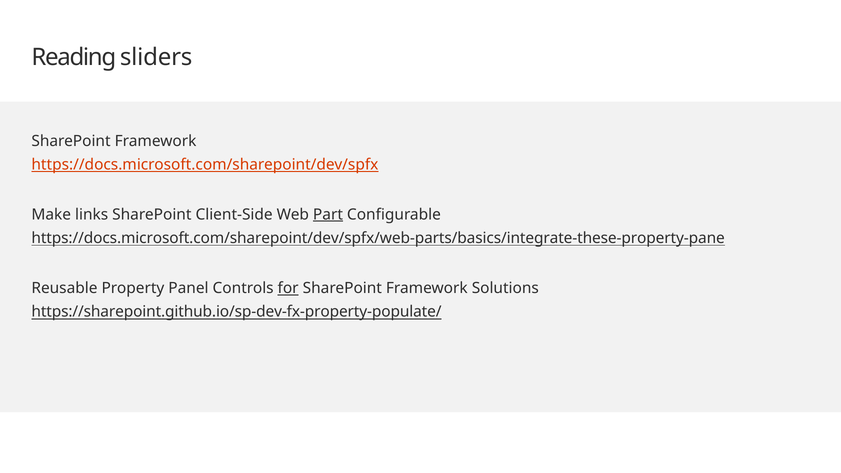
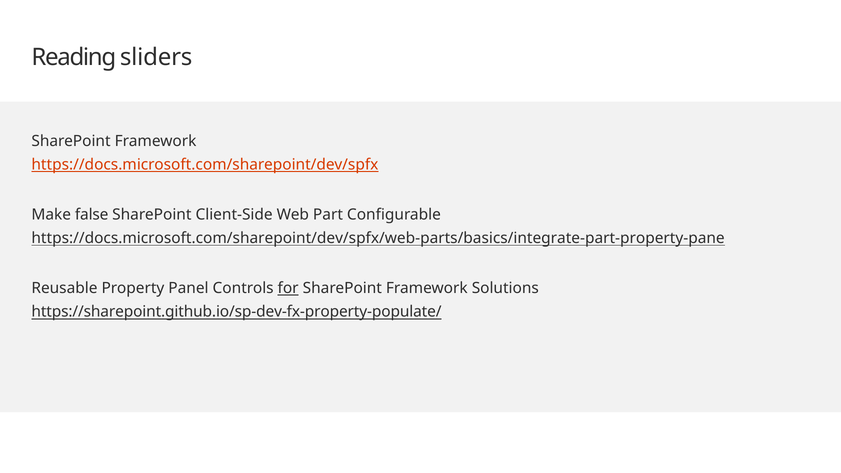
links: links -> false (92, 215)
Part underline: present -> none (328, 215)
https://docs.microsoft.com/sharepoint/dev/spfx/web-parts/basics/integrate-these-property-pane: https://docs.microsoft.com/sharepoint/dev/spfx/web-parts/basics/integrate-these-property-pane -> https://docs.microsoft.com/sharepoint/dev/spfx/web-parts/basics/integrate-part-property-pane (378, 238)
